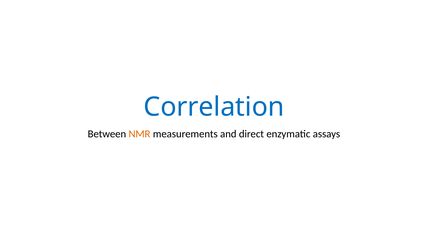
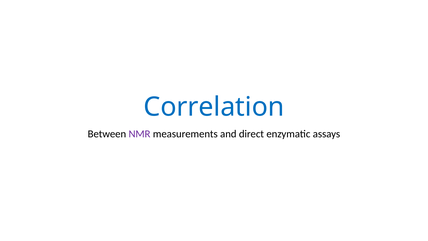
NMR colour: orange -> purple (140, 134)
